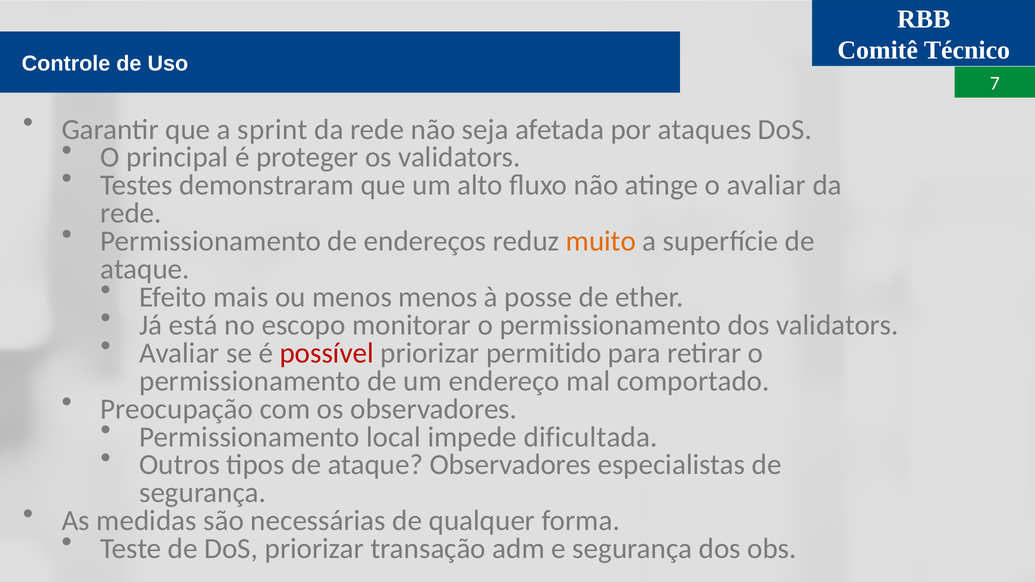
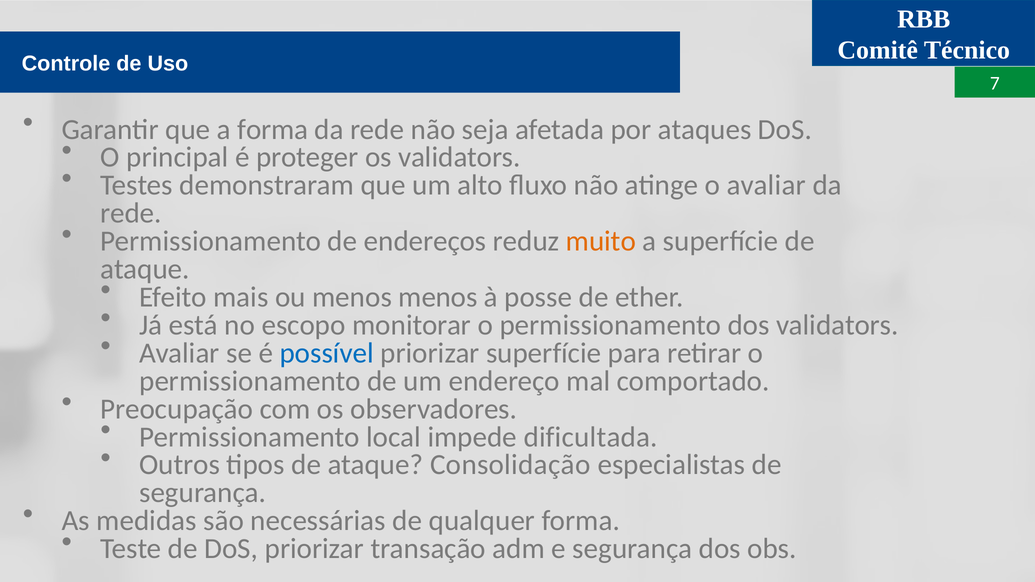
a sprint: sprint -> forma (273, 129)
possível colour: red -> blue (327, 353)
priorizar permitido: permitido -> superfície (544, 353)
ataque Observadores: Observadores -> Consolidação (510, 465)
